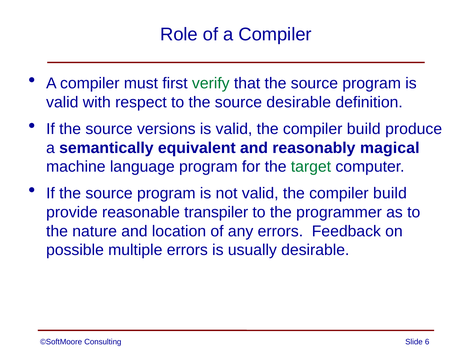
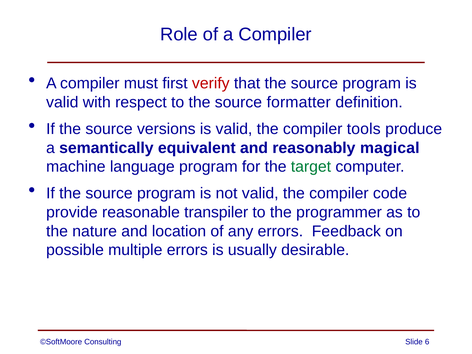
verify colour: green -> red (211, 83)
source desirable: desirable -> formatter (299, 102)
build: build -> tools (364, 129)
build: build -> code (390, 193)
